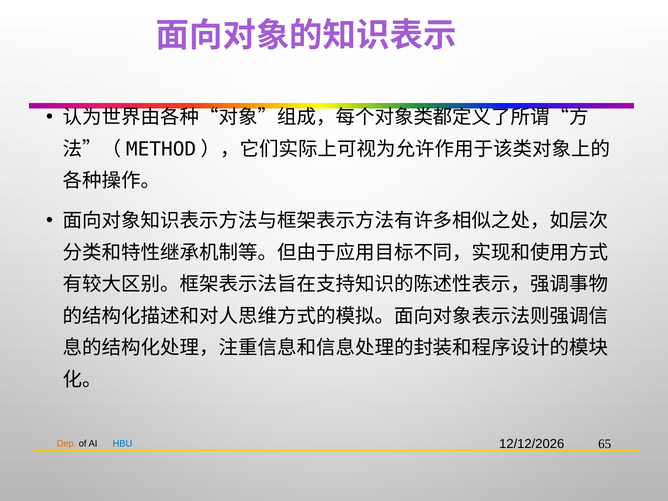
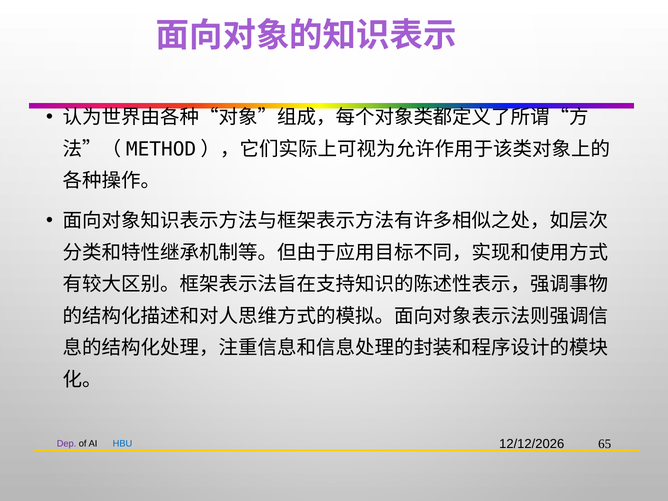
Dep colour: orange -> purple (67, 444)
